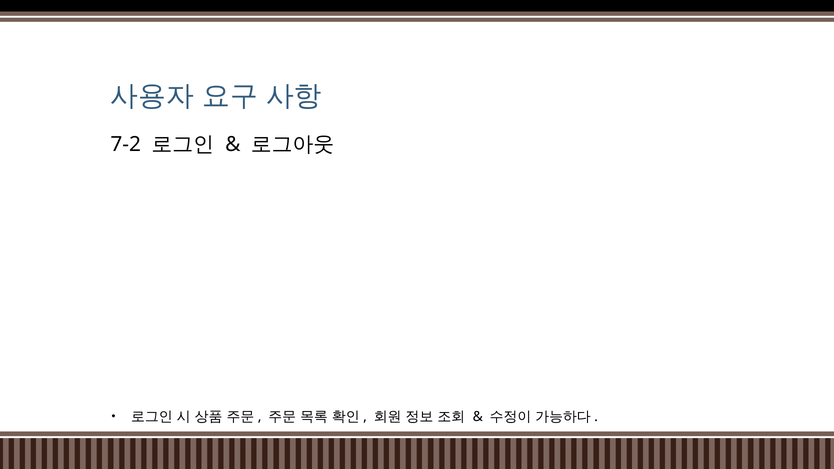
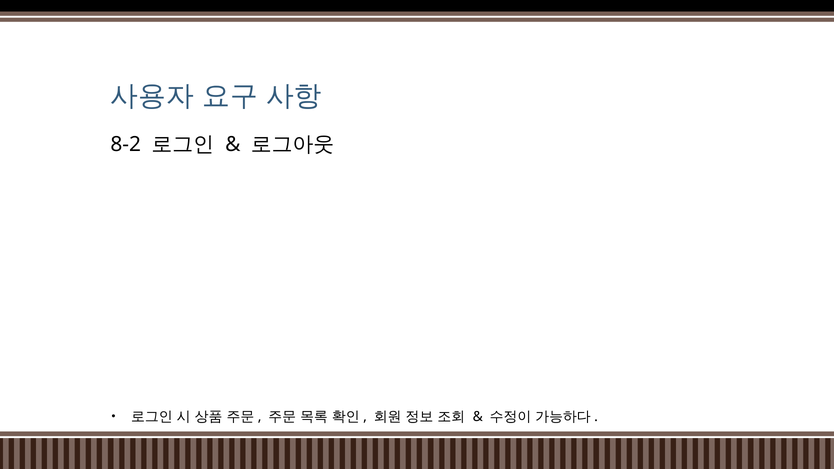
7-2: 7-2 -> 8-2 (126, 145)
